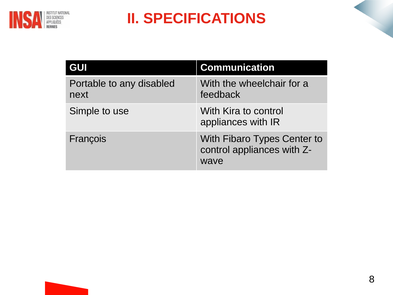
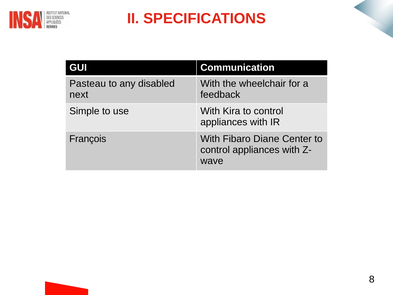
Portable: Portable -> Pasteau (88, 84)
Types: Types -> Diane (266, 139)
